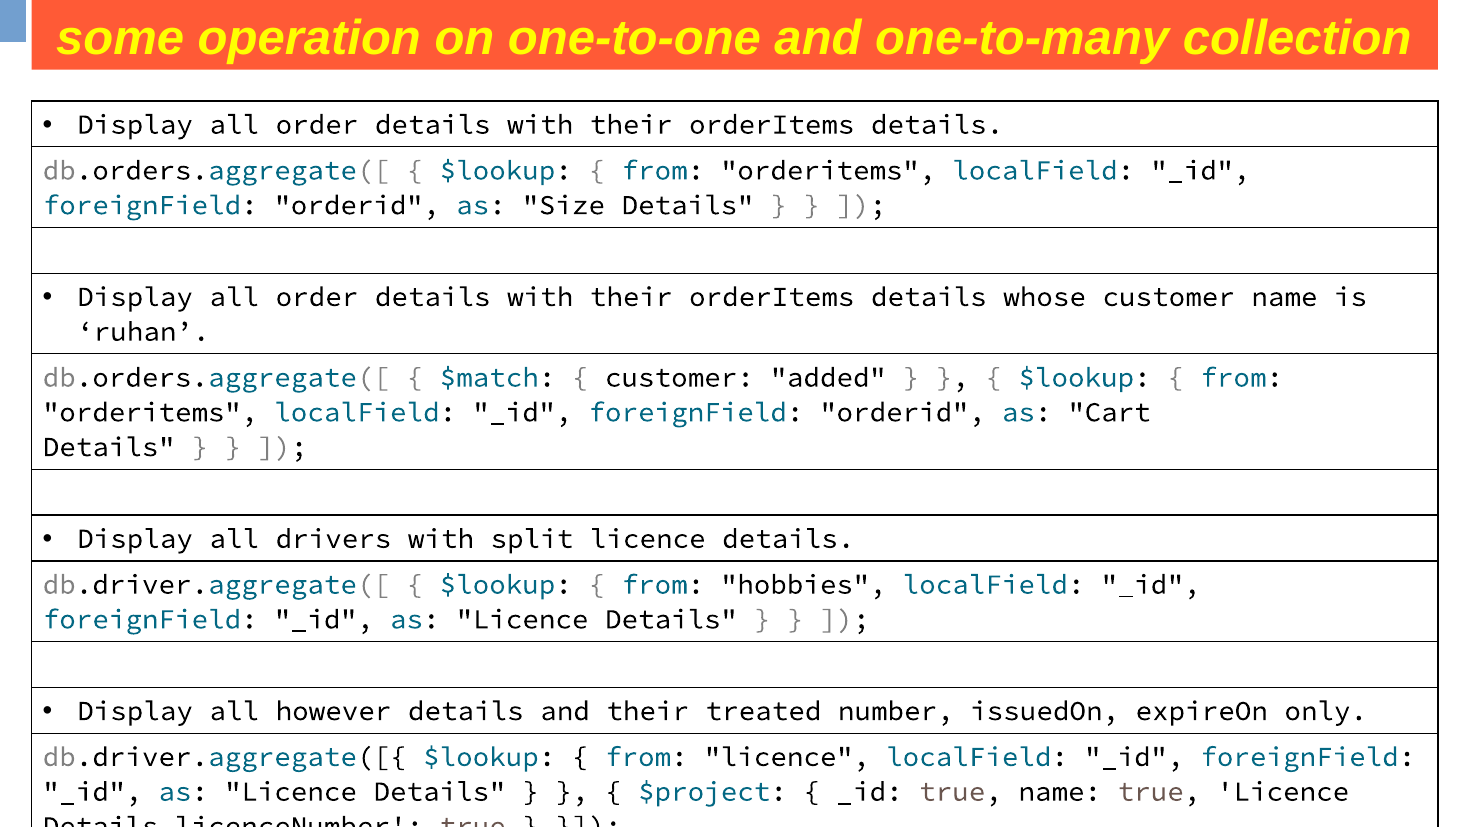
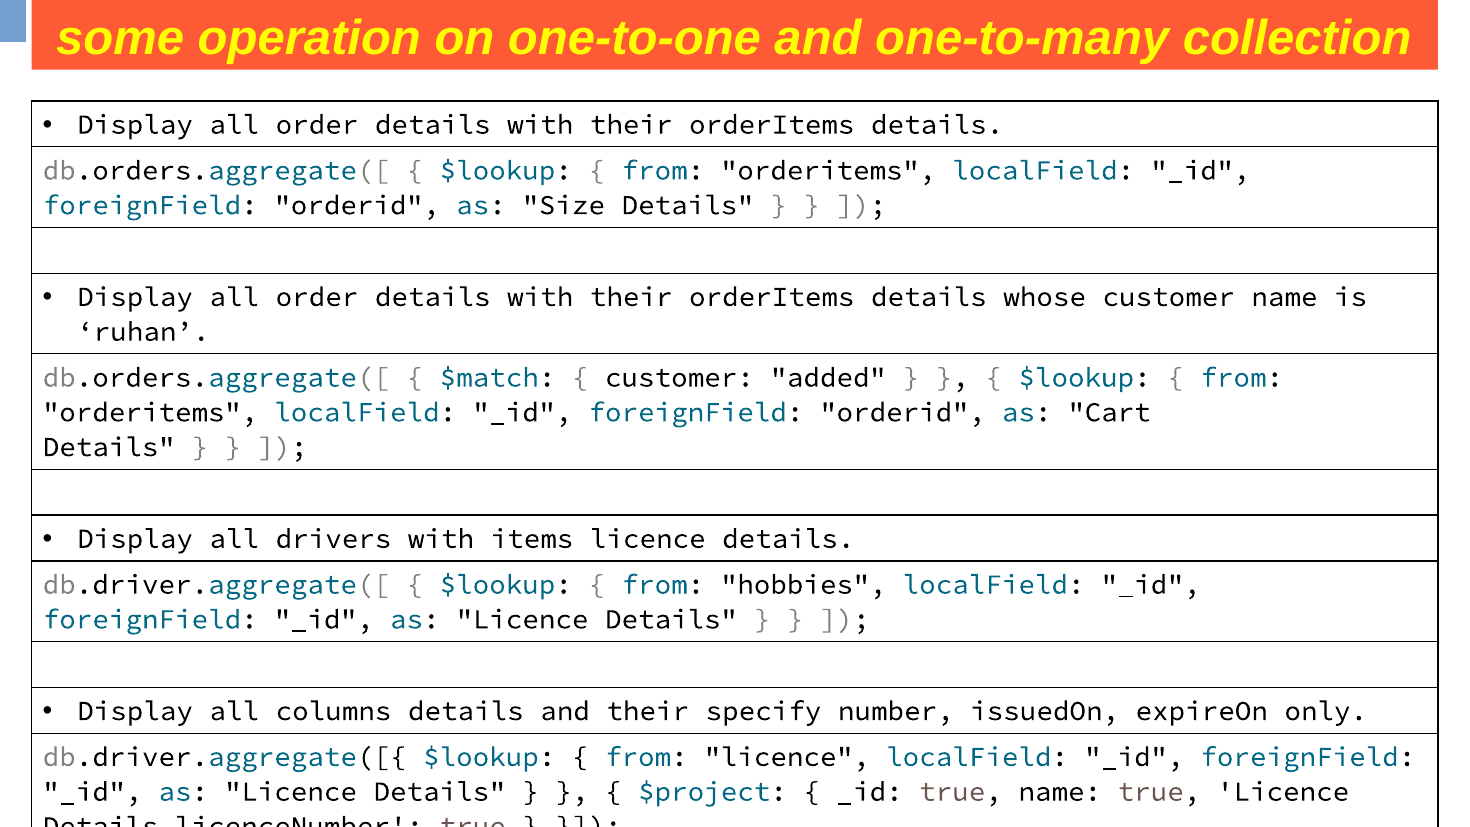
split: split -> items (532, 539)
however: however -> columns (334, 711)
treated: treated -> specify (763, 711)
